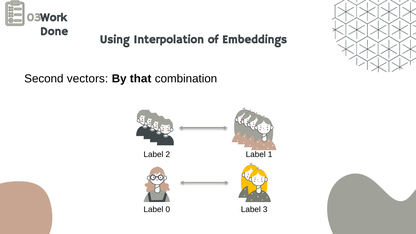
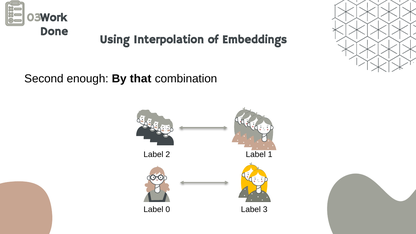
vectors: vectors -> enough (88, 79)
